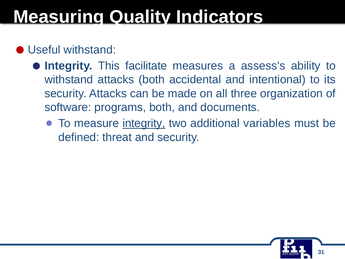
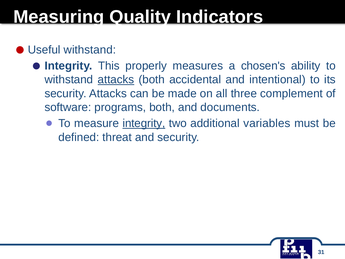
facilitate: facilitate -> properly (146, 66)
assess's: assess's -> chosen's (263, 66)
attacks underline: none -> present (116, 80)
organization: organization -> complement (292, 93)
